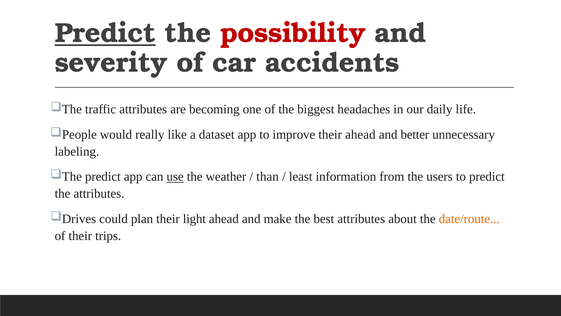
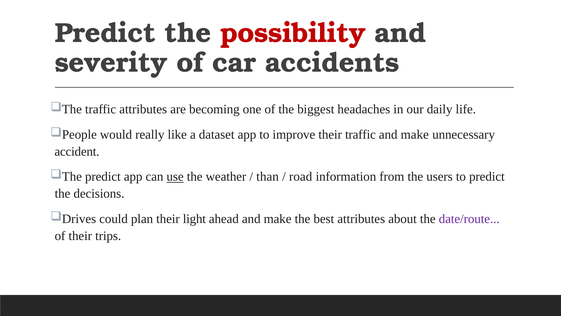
Predict underline: present -> none (105, 33)
their ahead: ahead -> traffic (360, 134)
better: better -> make (415, 134)
labeling: labeling -> accident (77, 151)
least: least -> road (301, 176)
the attributes: attributes -> decisions (99, 193)
date/route colour: orange -> purple (469, 219)
